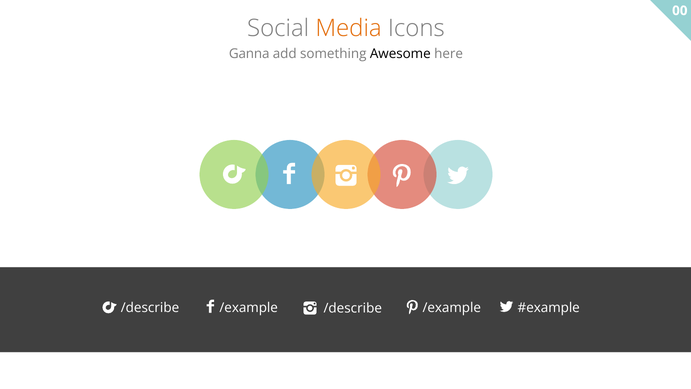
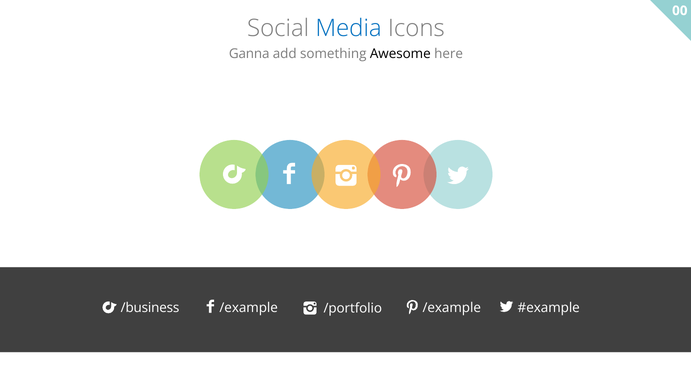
Media colour: orange -> blue (349, 28)
/describe: /describe -> /business (150, 308)
/example /describe: /describe -> /portfolio (353, 308)
